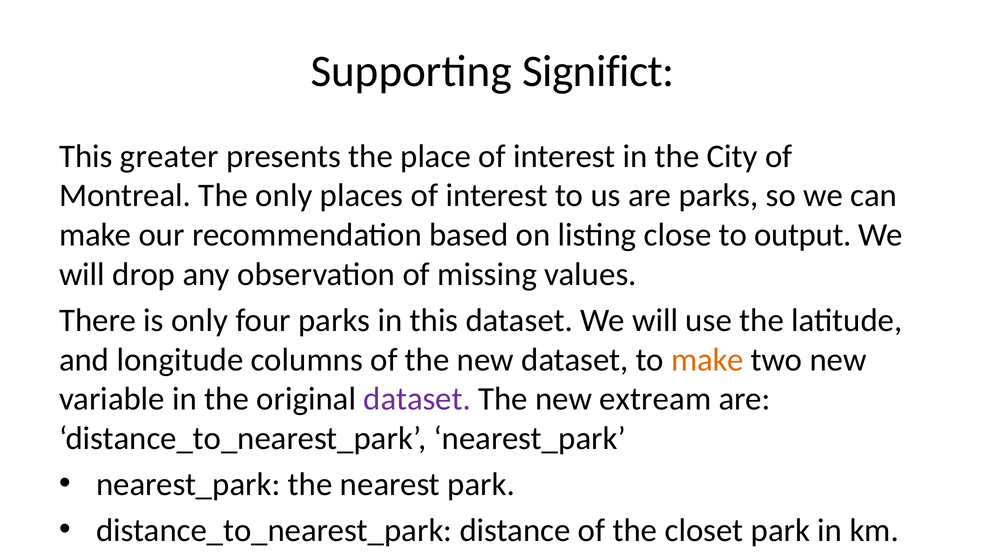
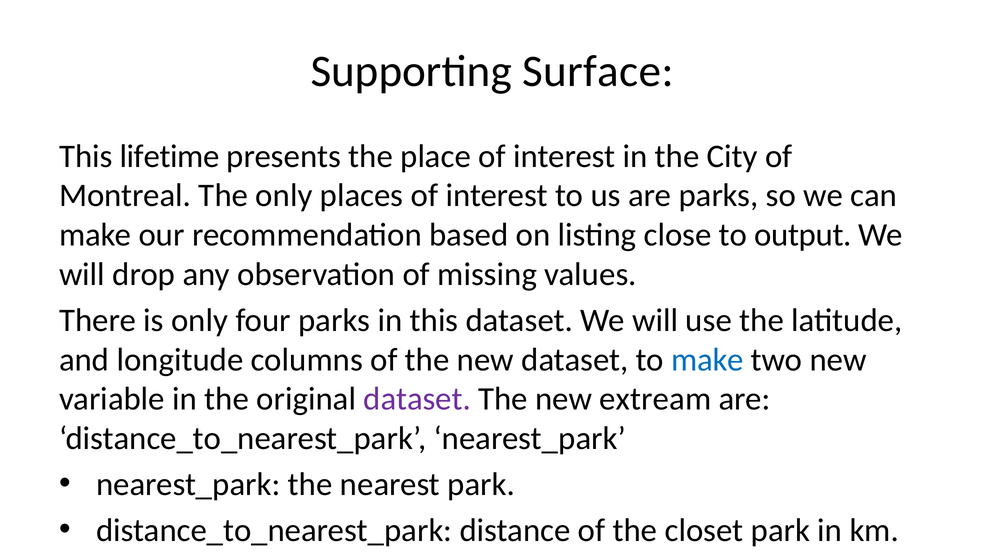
Supporting Significt: Significt -> Surface (598, 71)
greater: greater -> lifetime (170, 156)
make colour: orange -> blue (707, 360)
